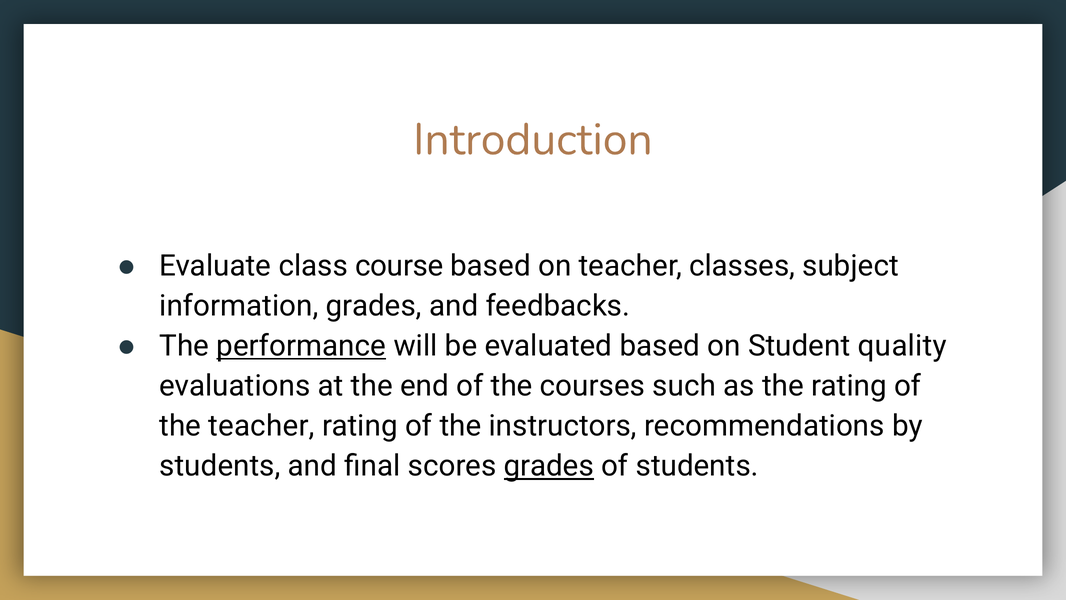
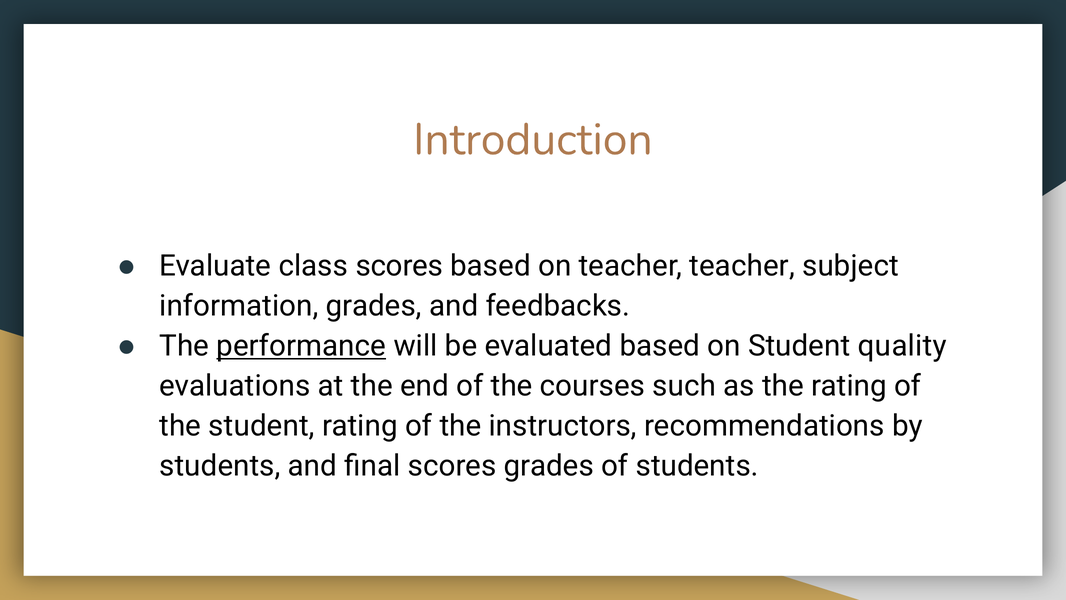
class course: course -> scores (399, 266)
teacher classes: classes -> teacher (742, 266)
the teacher: teacher -> student (262, 426)
grades underline: present -> none (549, 466)
